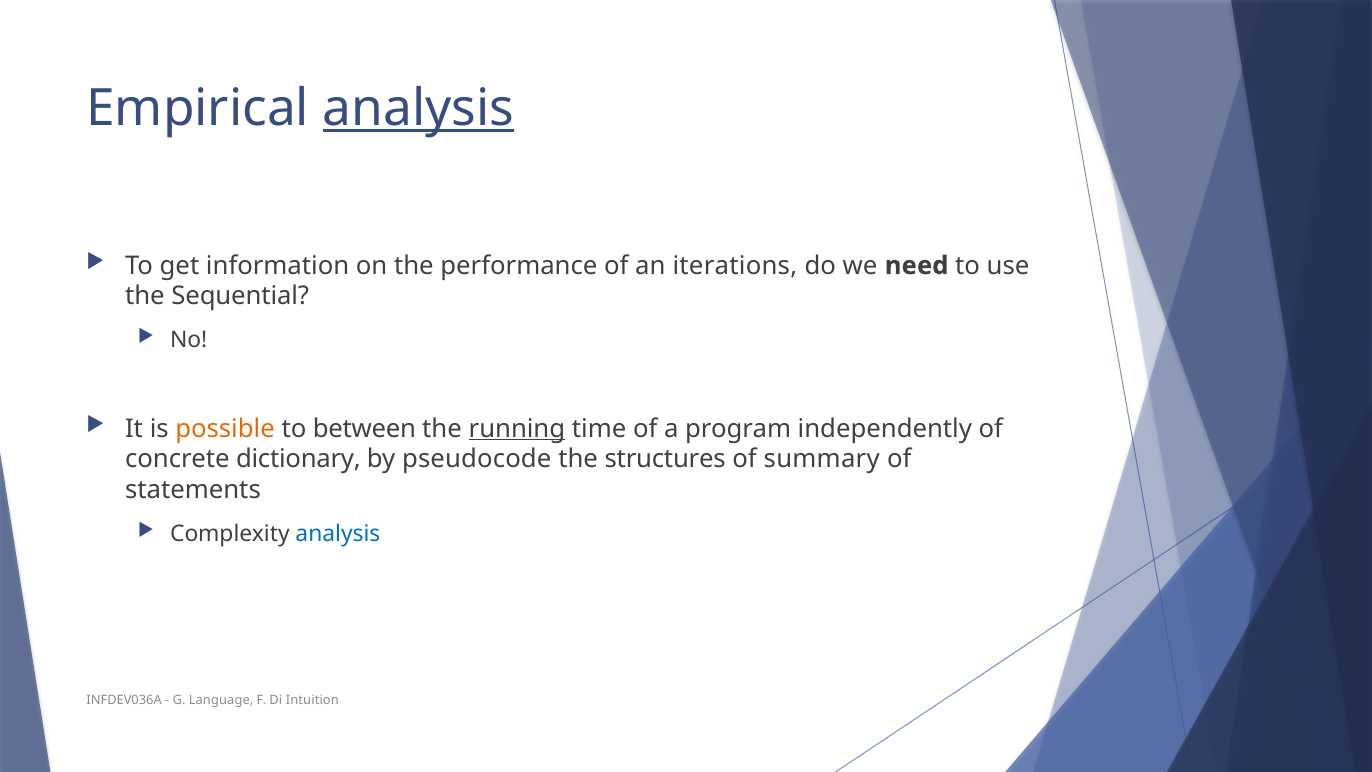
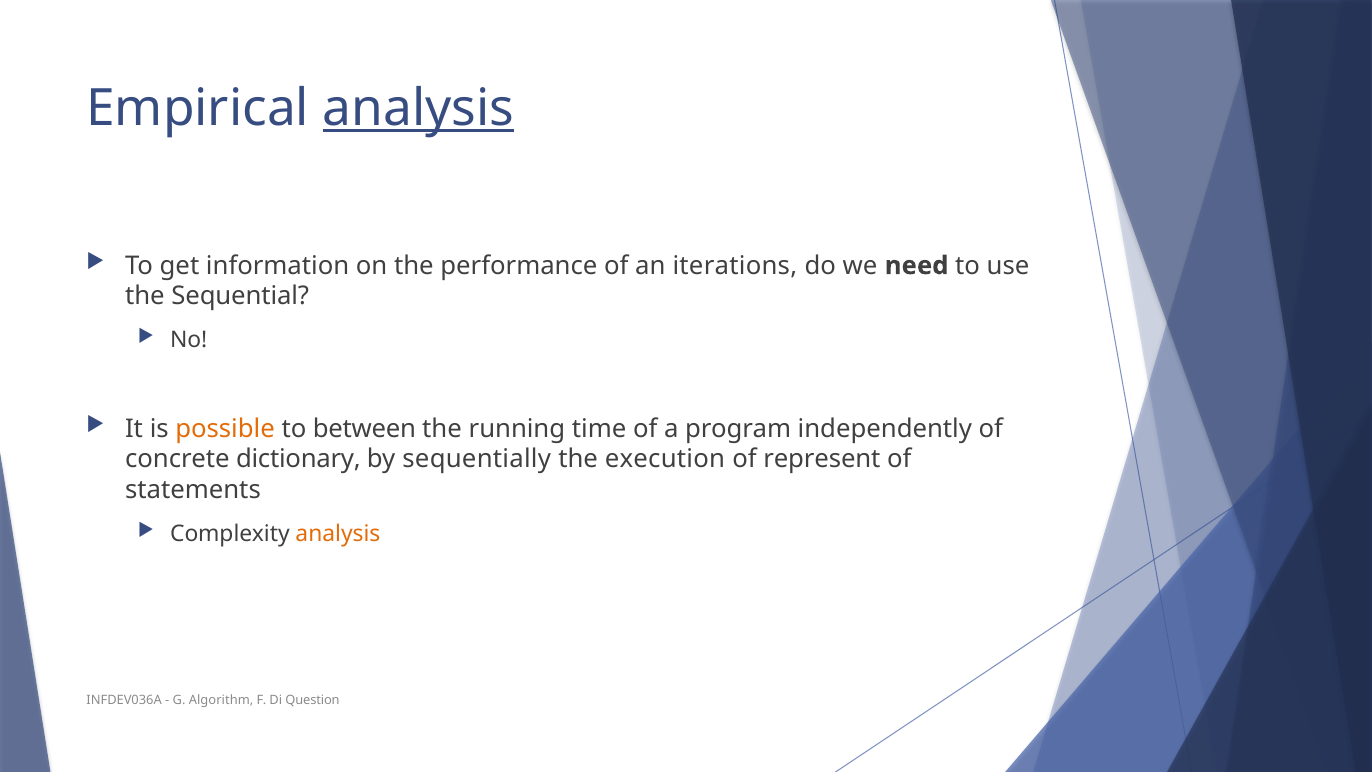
running underline: present -> none (517, 428)
pseudocode: pseudocode -> sequentially (477, 459)
structures: structures -> execution (665, 459)
summary: summary -> represent (822, 459)
analysis colour: blue -> orange (338, 533)
Language: Language -> Algorithm (221, 700)
Intuition: Intuition -> Question (313, 700)
